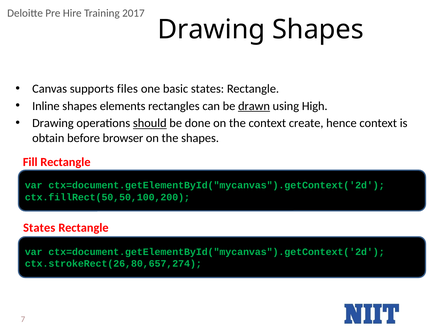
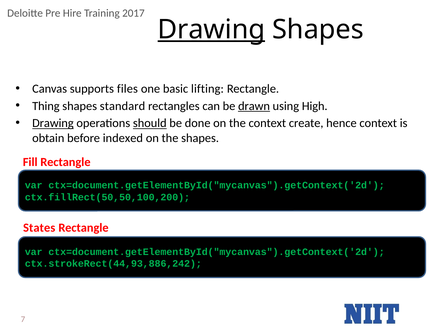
Drawing underline: none -> present (211, 30)
basic states: states -> lifting (207, 89)
Inline: Inline -> Thing (46, 106)
elements: elements -> standard (123, 106)
Drawing underline: none -> present (53, 123)
browser: browser -> indexed (123, 138)
ctx.strokeRect(26,80,657,274: ctx.strokeRect(26,80,657,274 -> ctx.strokeRect(44,93,886,242 (113, 264)
